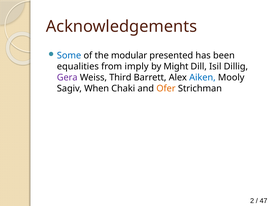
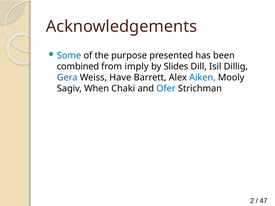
modular: modular -> purpose (129, 56)
equalities: equalities -> combined (78, 67)
Might: Might -> Slides (176, 67)
Gera colour: purple -> blue (67, 78)
Third: Third -> Have (120, 78)
Ofer colour: orange -> blue (166, 89)
